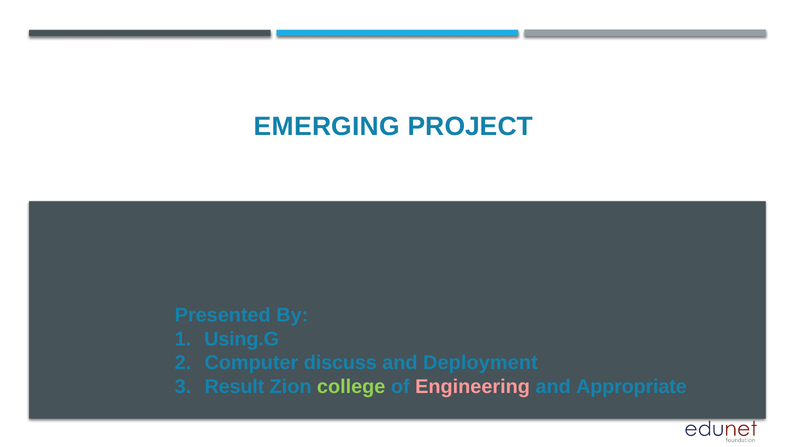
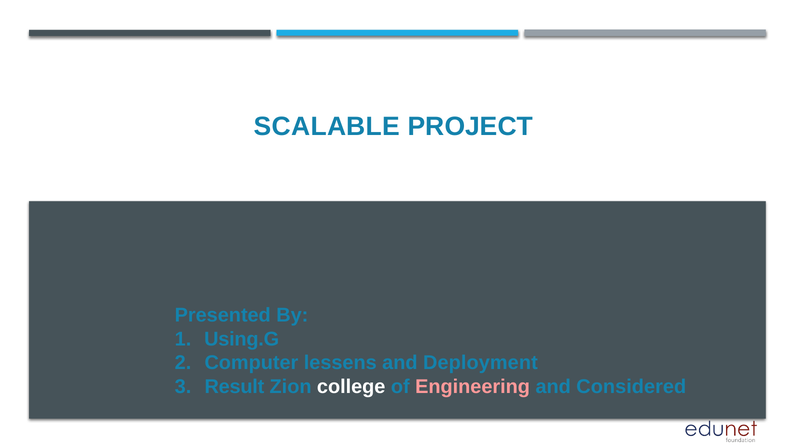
EMERGING: EMERGING -> SCALABLE (327, 126)
discuss: discuss -> lessens (340, 363)
college colour: light green -> white (351, 387)
Appropriate: Appropriate -> Considered (631, 387)
